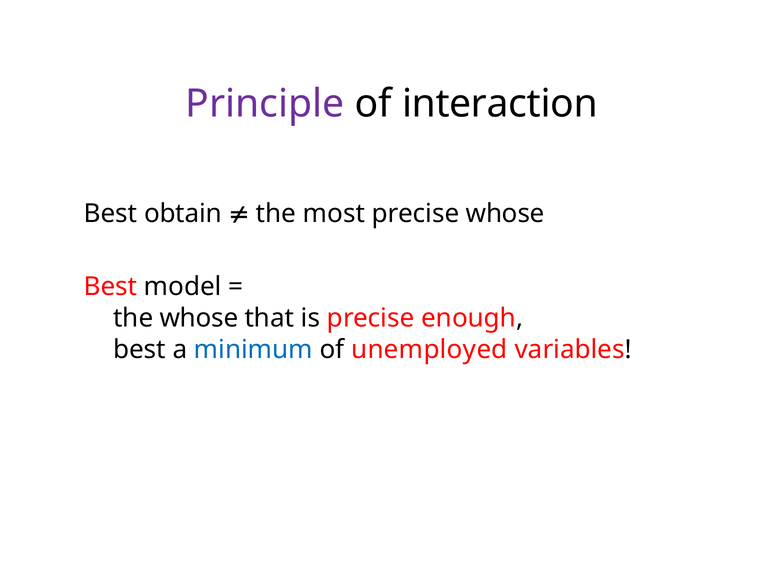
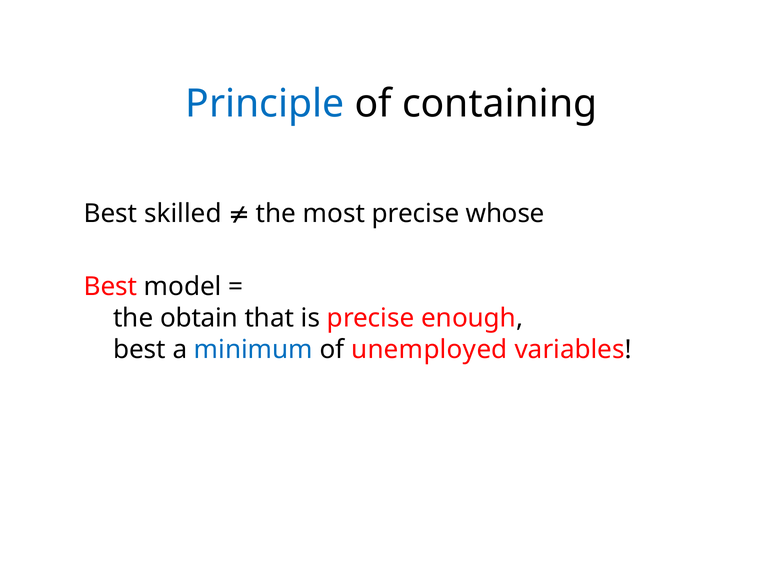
Principle colour: purple -> blue (265, 104)
interaction: interaction -> containing (500, 104)
obtain: obtain -> skilled (183, 213)
the whose: whose -> obtain (199, 318)
